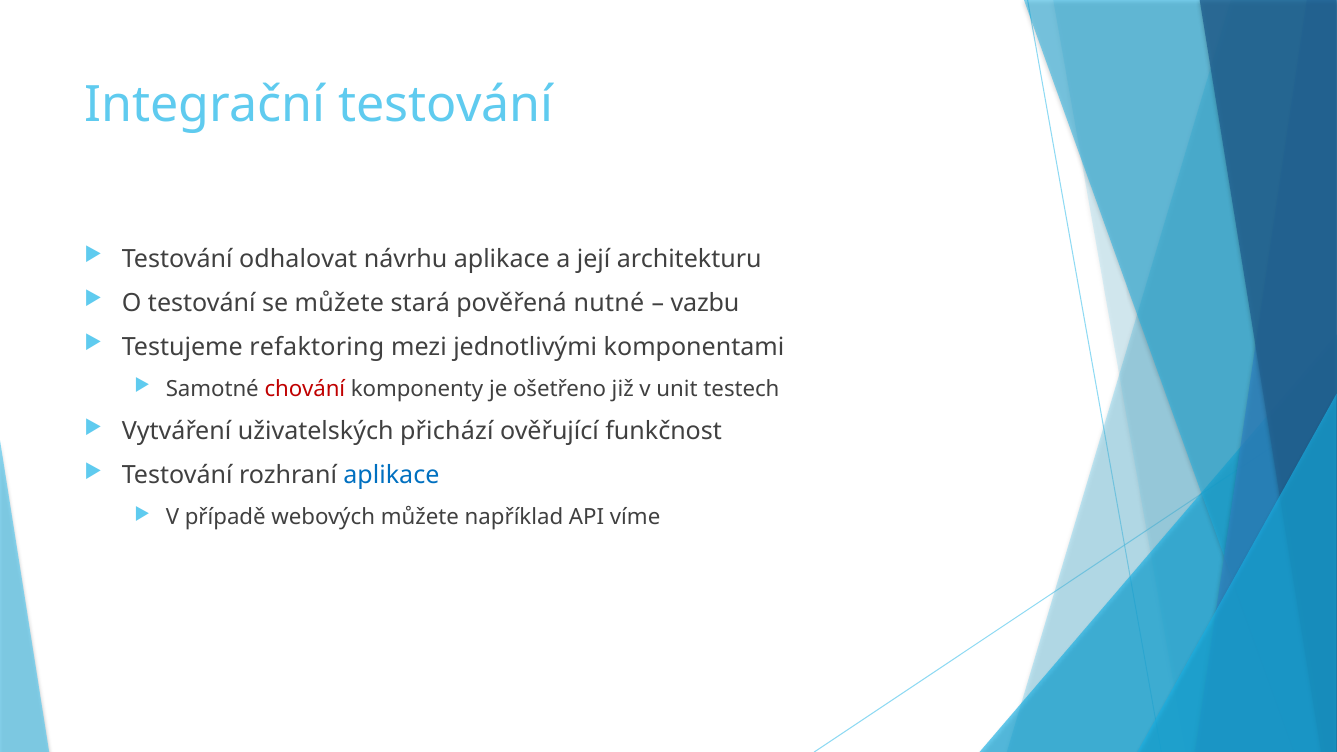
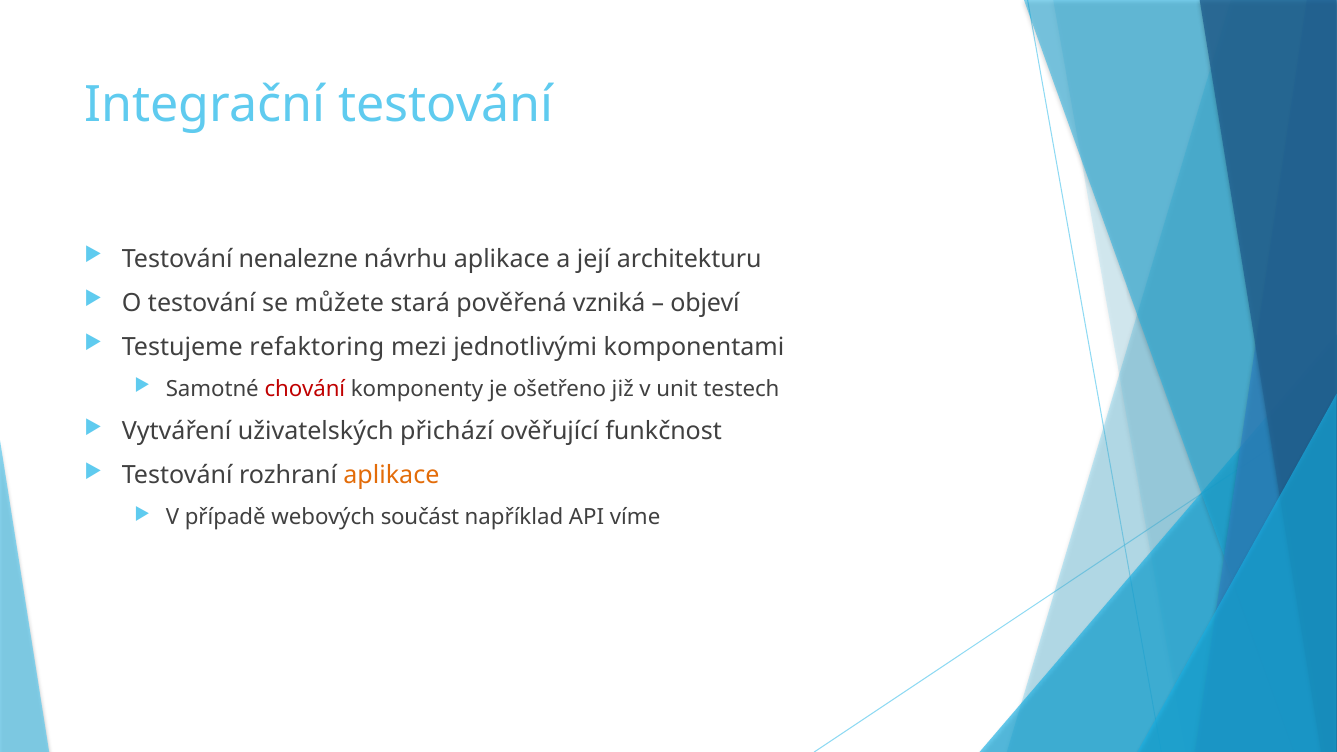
odhalovat: odhalovat -> nenalezne (298, 259)
nutné: nutné -> vzniká (609, 303)
vazbu: vazbu -> objeví (705, 303)
aplikace colour: blue -> orange (391, 475)
webových můžete: můžete -> součást (420, 518)
